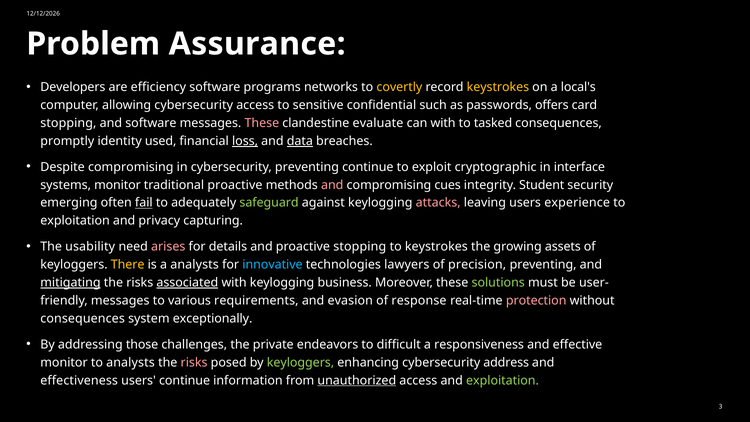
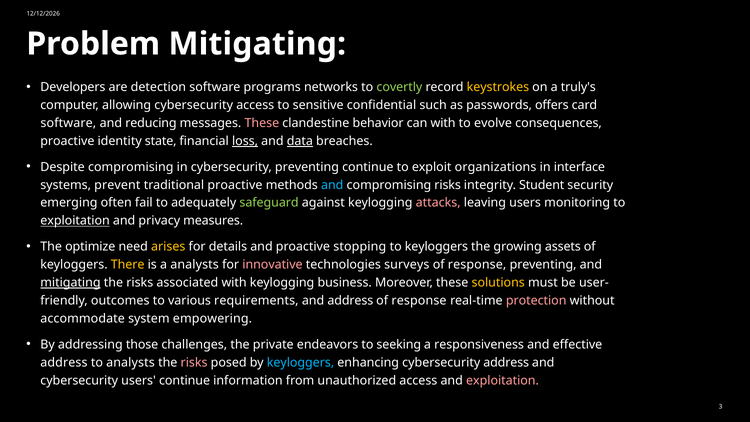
Problem Assurance: Assurance -> Mitigating (257, 44)
efficiency: efficiency -> detection (158, 87)
covertly colour: yellow -> light green (399, 87)
local's: local's -> truly's (578, 87)
stopping: stopping -> software (68, 123)
and software: software -> reducing (151, 123)
evaluate: evaluate -> behavior (378, 123)
tasked: tasked -> evolve (493, 123)
promptly: promptly -> proactive (67, 141)
used: used -> state (161, 141)
cryptographic: cryptographic -> organizations (496, 167)
systems monitor: monitor -> prevent (117, 185)
and colour: pink -> light blue (332, 185)
compromising cues: cues -> risks (448, 185)
fail underline: present -> none (144, 203)
experience: experience -> monitoring (577, 203)
exploitation underline: none -> present (75, 221)
capturing: capturing -> measures (213, 221)
usability: usability -> optimize (90, 247)
arises colour: pink -> yellow (168, 247)
to keystrokes: keystrokes -> keyloggers (436, 247)
innovative colour: light blue -> pink (272, 265)
lawyers: lawyers -> surveys (407, 265)
precision: precision -> response (477, 265)
associated underline: present -> none (187, 283)
solutions colour: light green -> yellow (498, 283)
messages: messages -> outcomes (120, 301)
and evasion: evasion -> address (350, 301)
consequences: consequences -> accommodate (83, 319)
exceptionally: exceptionally -> empowering (212, 319)
difficult: difficult -> seeking (399, 344)
monitor: monitor -> address (64, 362)
keyloggers colour: light green -> light blue (300, 362)
effectiveness: effectiveness -> cybersecurity (79, 380)
unauthorized underline: present -> none (357, 380)
exploitation colour: light green -> pink (502, 380)
